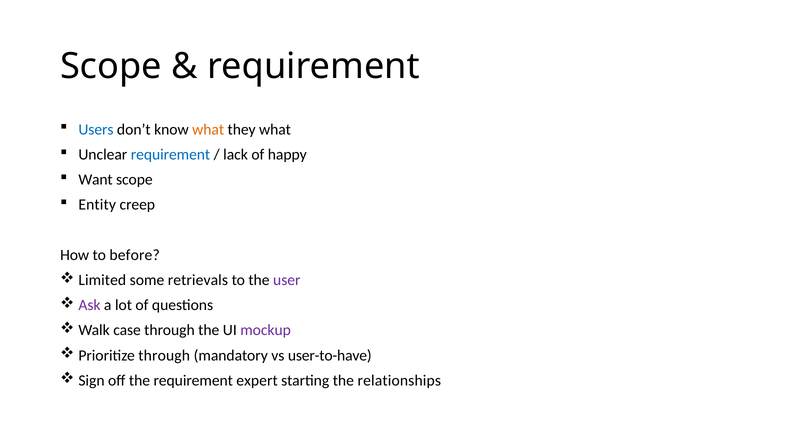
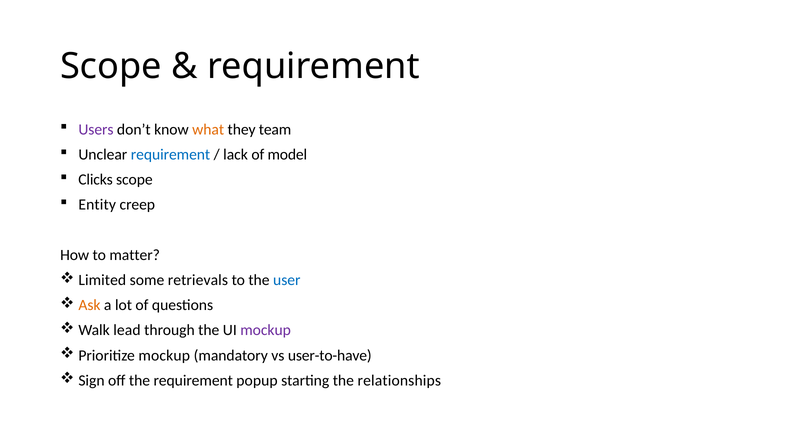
Users colour: blue -> purple (96, 129)
they what: what -> team (275, 129)
happy: happy -> model (287, 155)
Want: Want -> Clicks (96, 180)
before: before -> matter (135, 255)
user colour: purple -> blue (287, 280)
Ask colour: purple -> orange (89, 305)
case: case -> lead (127, 330)
Prioritize through: through -> mockup (164, 355)
expert: expert -> popup (257, 380)
